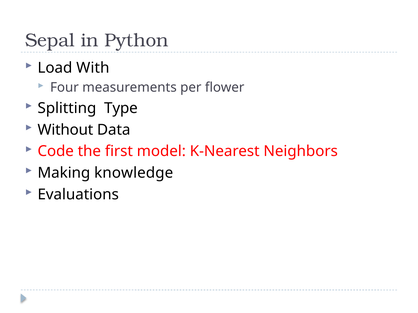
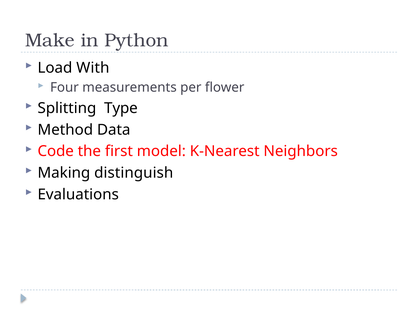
Sepal: Sepal -> Make (50, 40)
Without: Without -> Method (65, 130)
knowledge: knowledge -> distinguish (134, 173)
